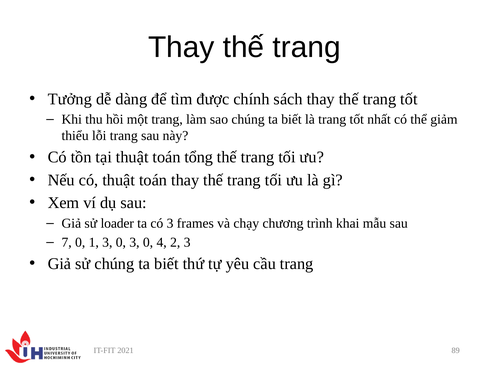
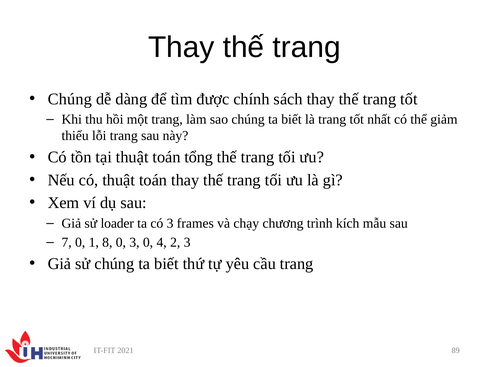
Tưởng: Tưởng -> Chúng (70, 99)
khai: khai -> kích (348, 223)
1 3: 3 -> 8 (107, 242)
